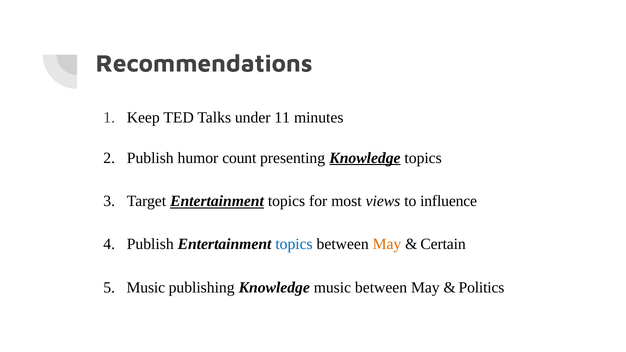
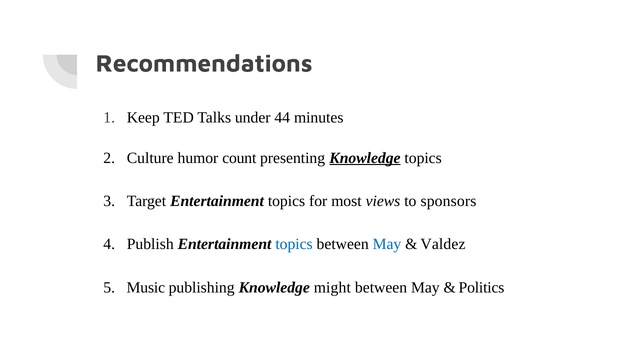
11: 11 -> 44 (282, 118)
Publish: Publish -> Culture (150, 158)
Entertainment underline: present -> none (217, 201)
influence: influence -> sponsors (448, 201)
May colour: orange -> blue (387, 244)
Certain: Certain -> Valdez (443, 244)
Knowledge music: music -> might (332, 288)
